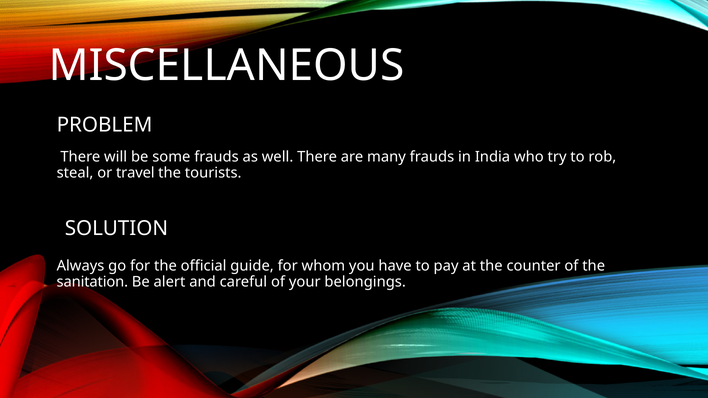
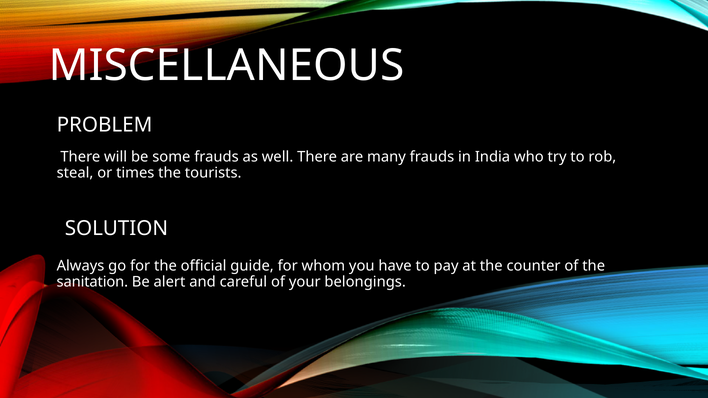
travel: travel -> times (135, 173)
